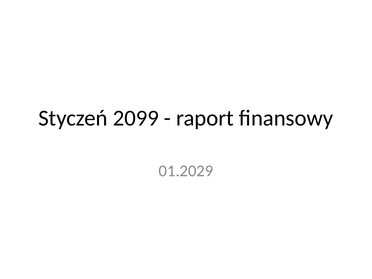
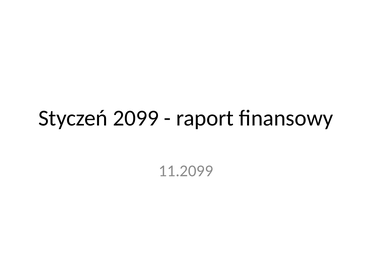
01.2029: 01.2029 -> 11.2099 (186, 171)
